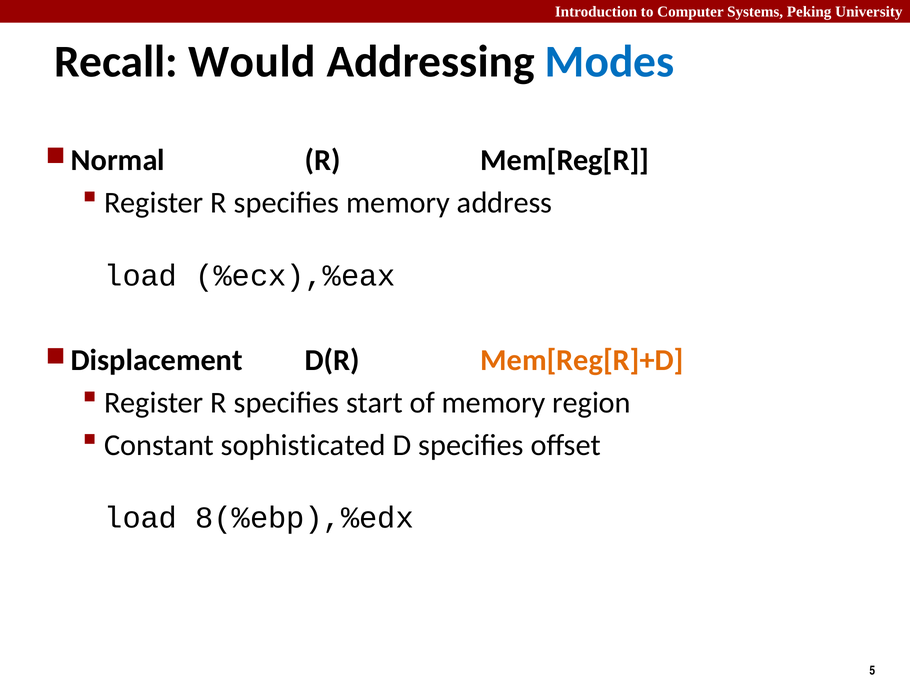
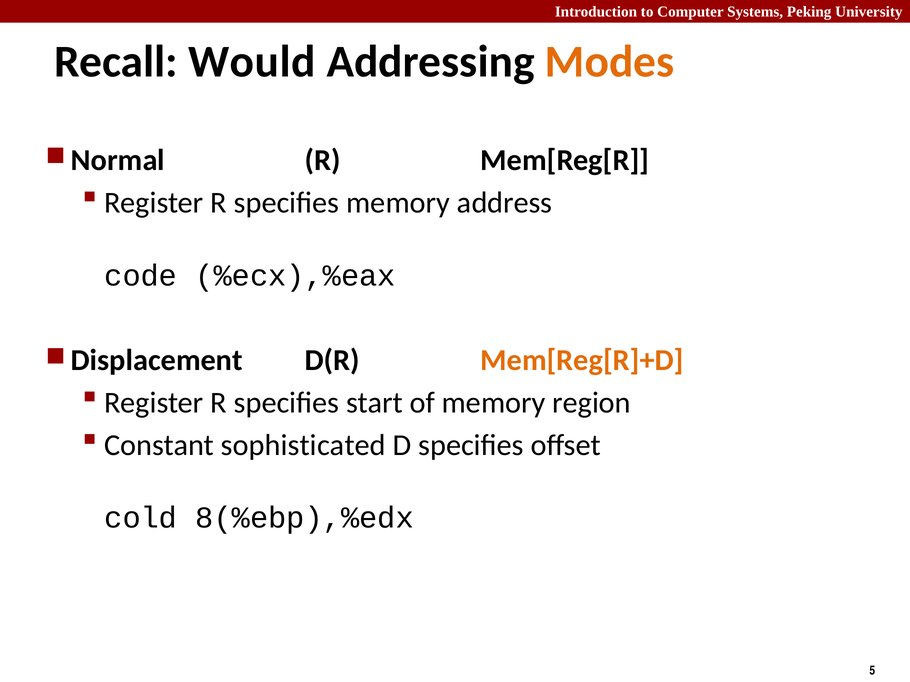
Modes colour: blue -> orange (610, 62)
load: load -> code (141, 276)
load: load -> cold (141, 518)
